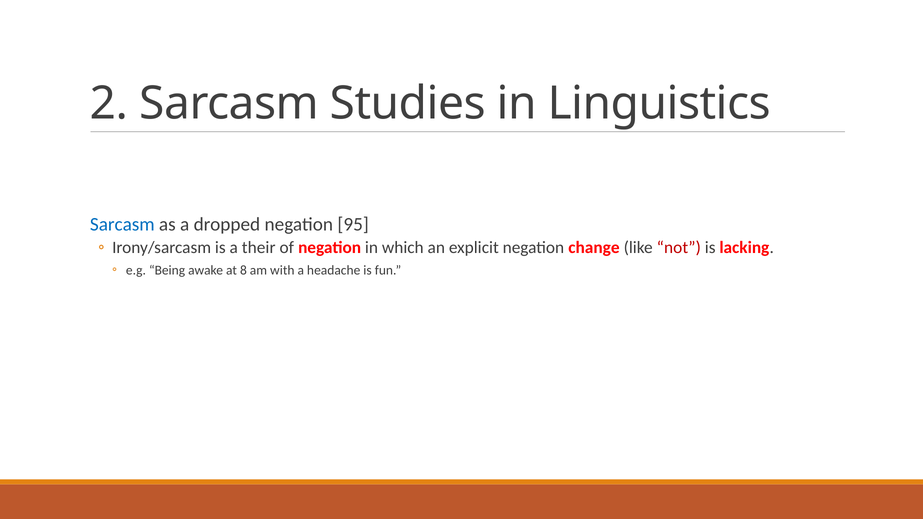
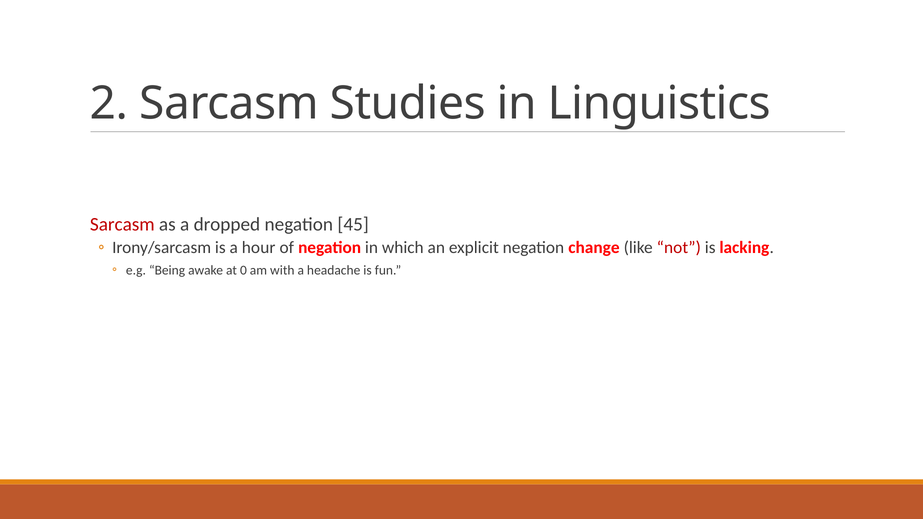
Sarcasm colour: blue -> red (122, 224)
95: 95 -> 45 (353, 224)
their: their -> hour (259, 248)
8: 8 -> 0 (243, 270)
